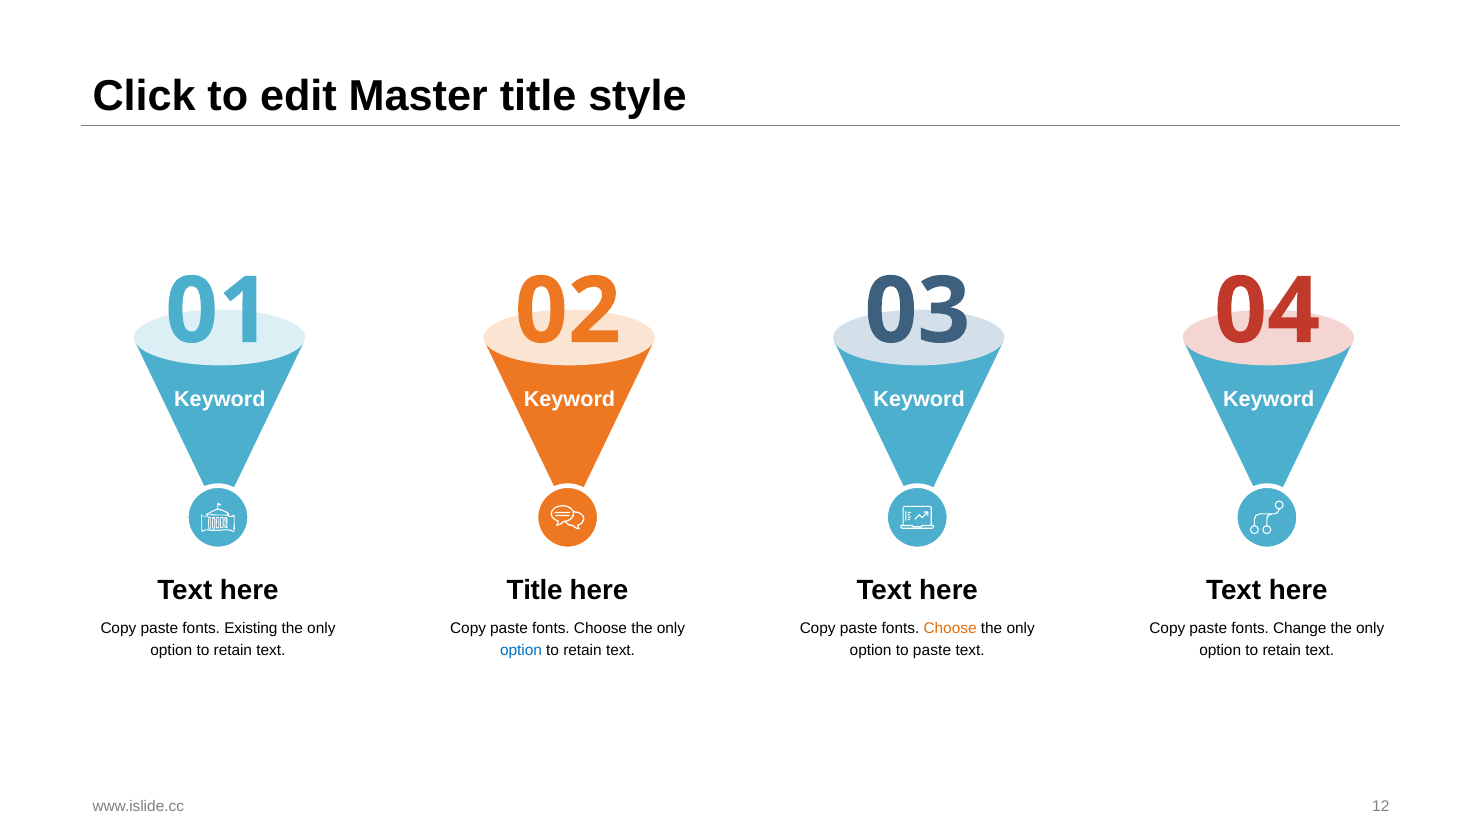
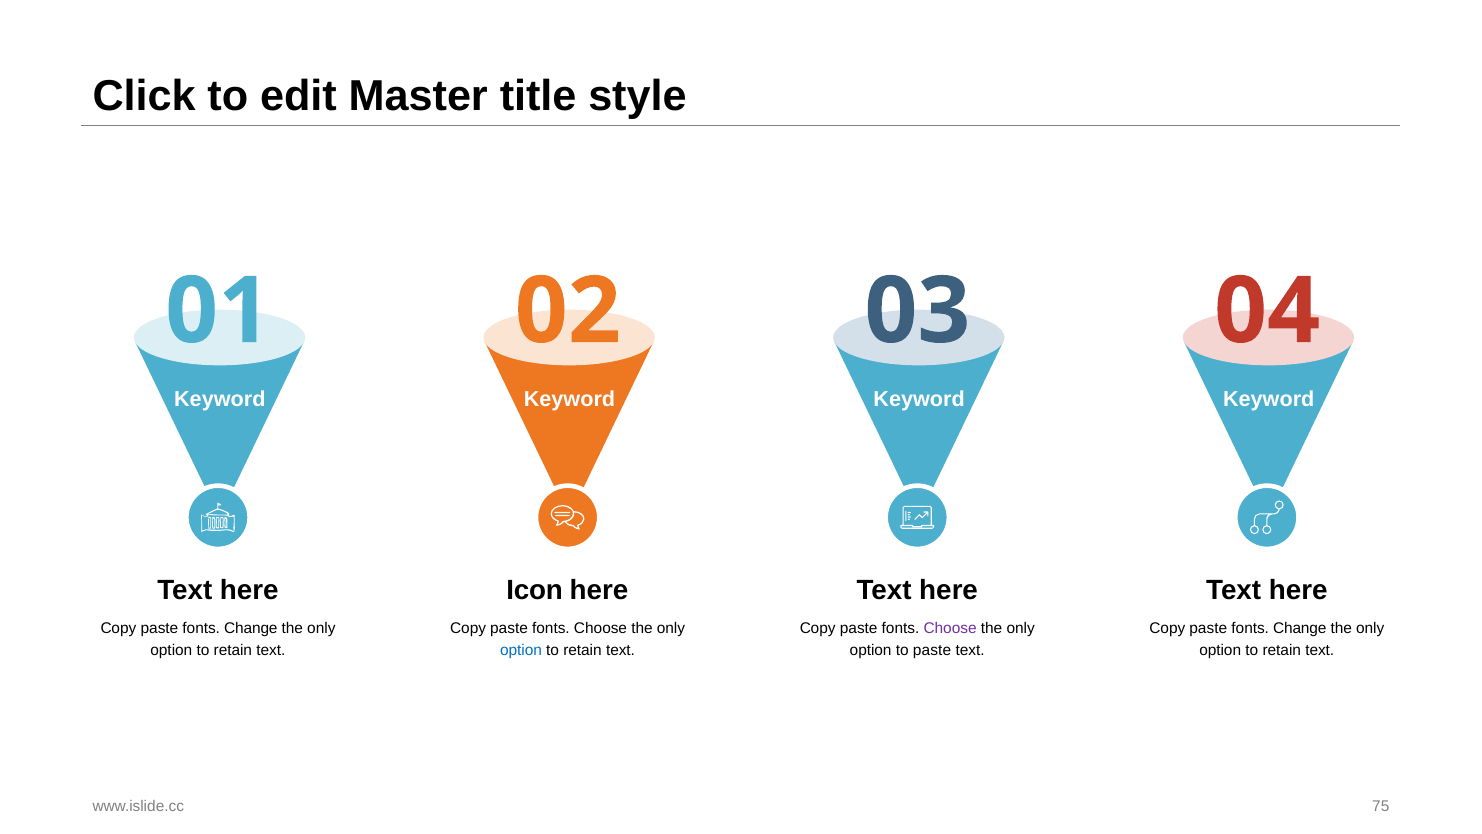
Title: Title -> Icon (535, 591)
Existing: Existing -> Change (251, 628)
Choose colour: orange -> purple (950, 628)
12: 12 -> 75 (1381, 806)
